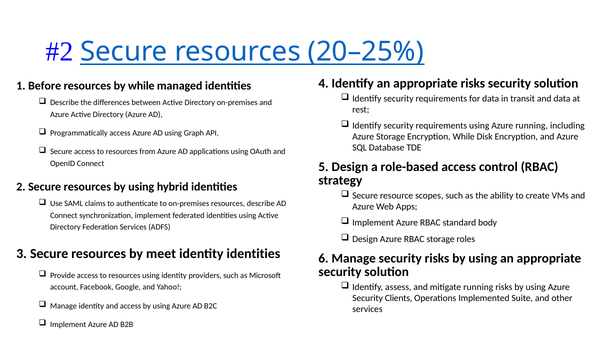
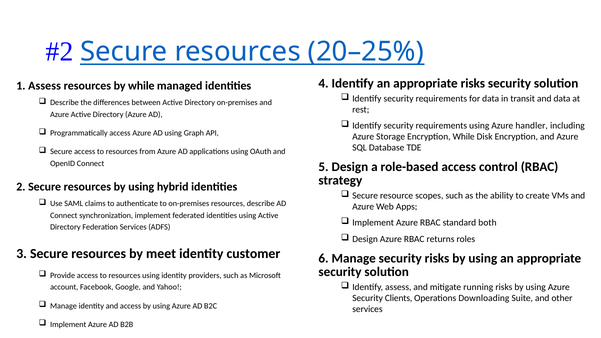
1 Before: Before -> Assess (45, 86)
Azure running: running -> handler (532, 126)
body: body -> both (487, 223)
RBAC storage: storage -> returns (440, 239)
identity identities: identities -> customer (253, 254)
Implemented: Implemented -> Downloading (484, 298)
